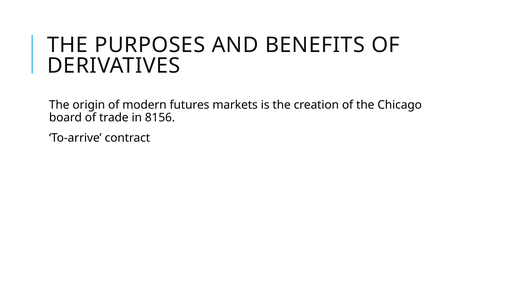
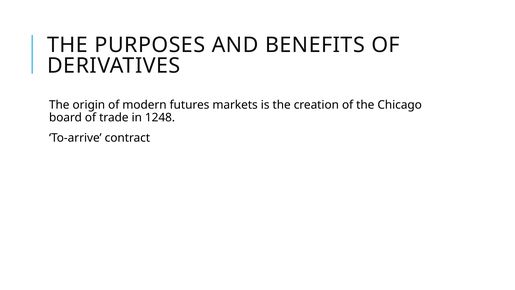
8156: 8156 -> 1248 (160, 118)
